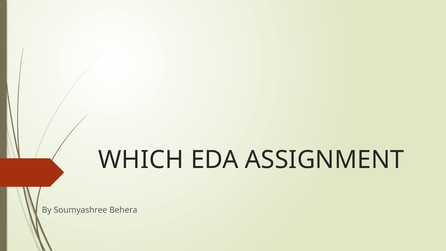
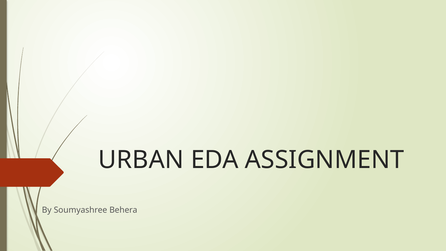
WHICH: WHICH -> URBAN (141, 160)
